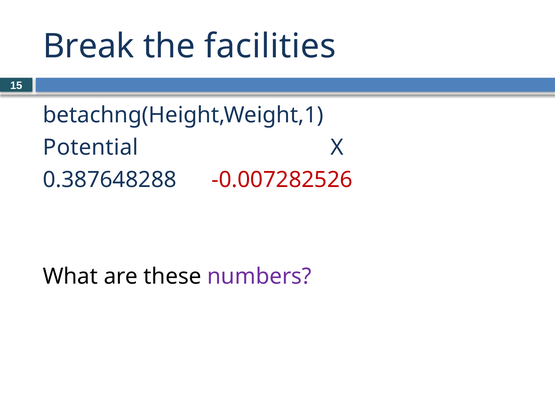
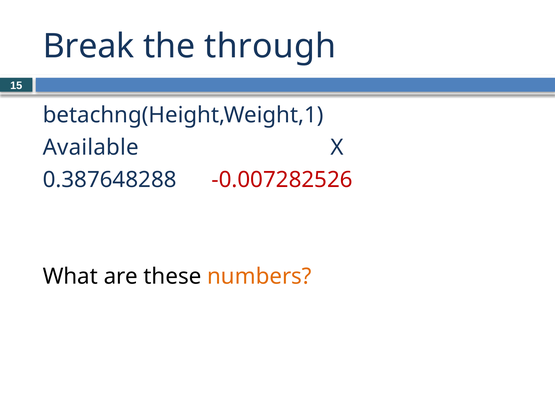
facilities: facilities -> through (270, 46)
Potential: Potential -> Available (91, 147)
numbers colour: purple -> orange (259, 276)
